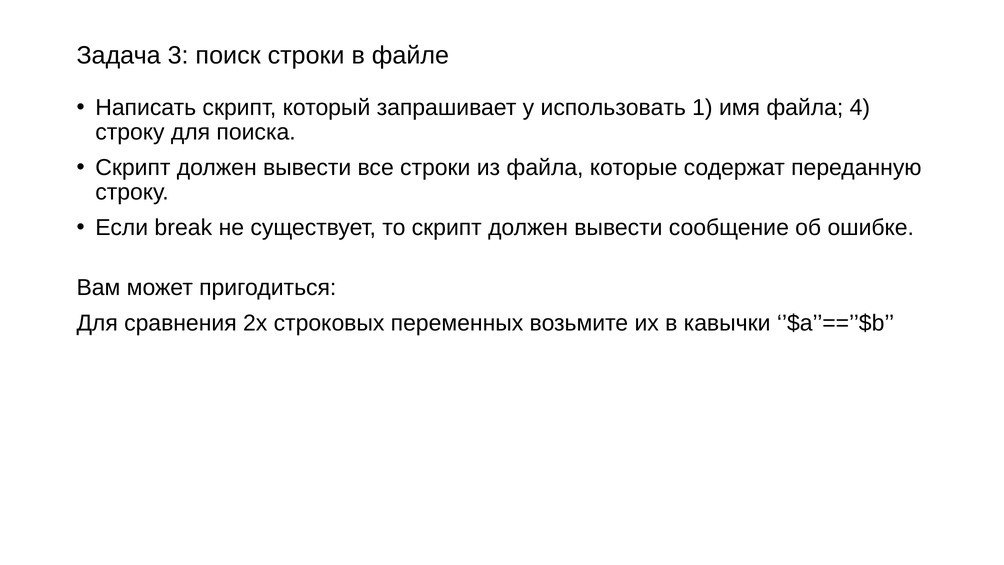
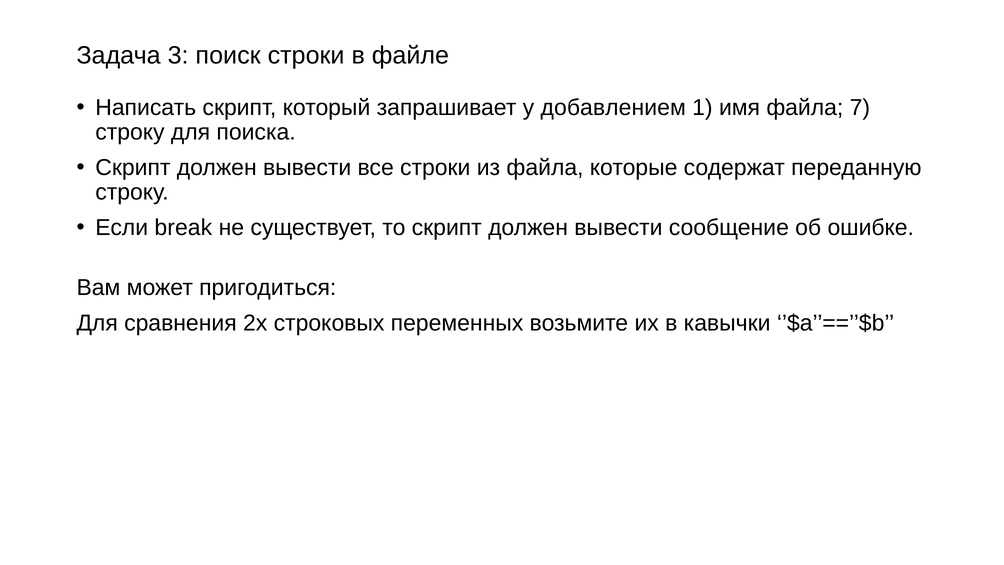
использовать: использовать -> добавлением (613, 107)
4: 4 -> 7 (860, 107)
